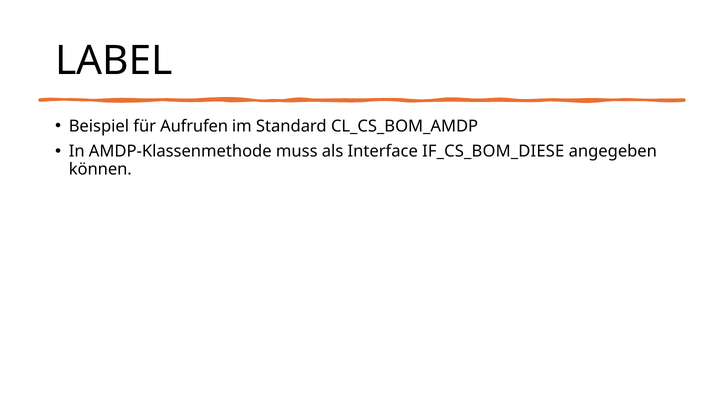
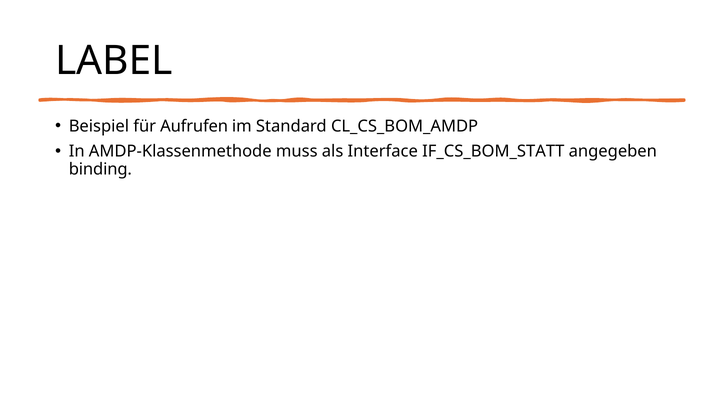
IF_CS_BOM_DIESE: IF_CS_BOM_DIESE -> IF_CS_BOM_STATT (493, 152)
können: können -> binding (100, 169)
